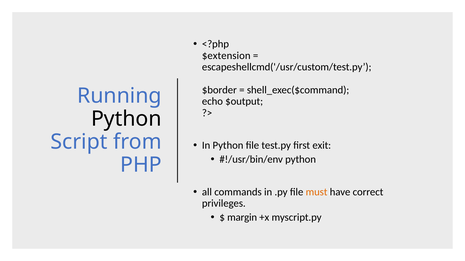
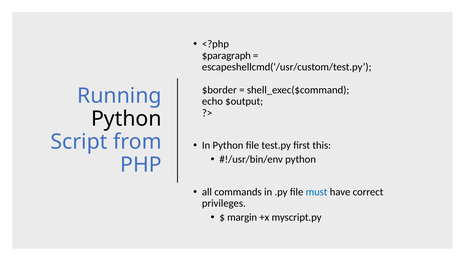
$extension: $extension -> $paragraph (226, 56)
exit: exit -> this (322, 146)
must colour: orange -> blue (317, 192)
